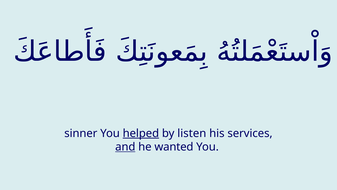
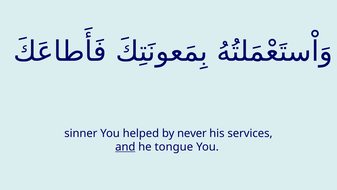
helped underline: present -> none (141, 133)
listen: listen -> never (192, 133)
wanted: wanted -> tongue (174, 147)
